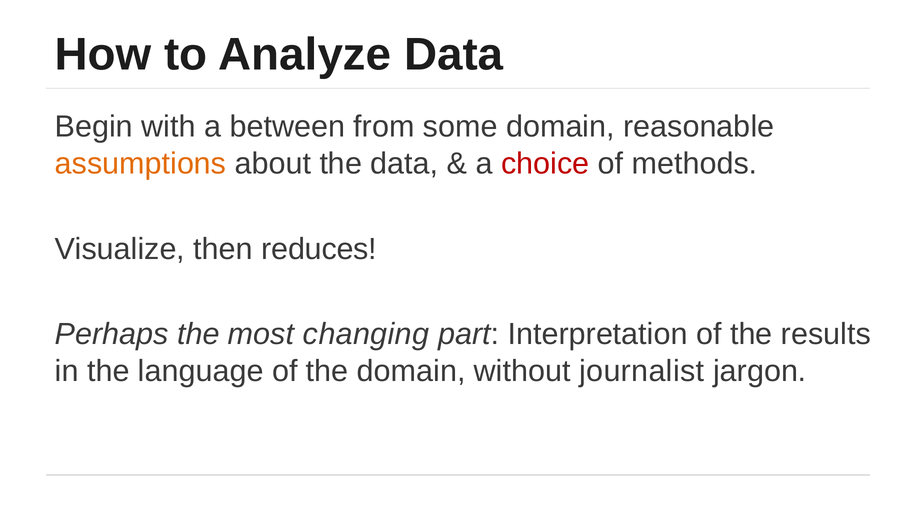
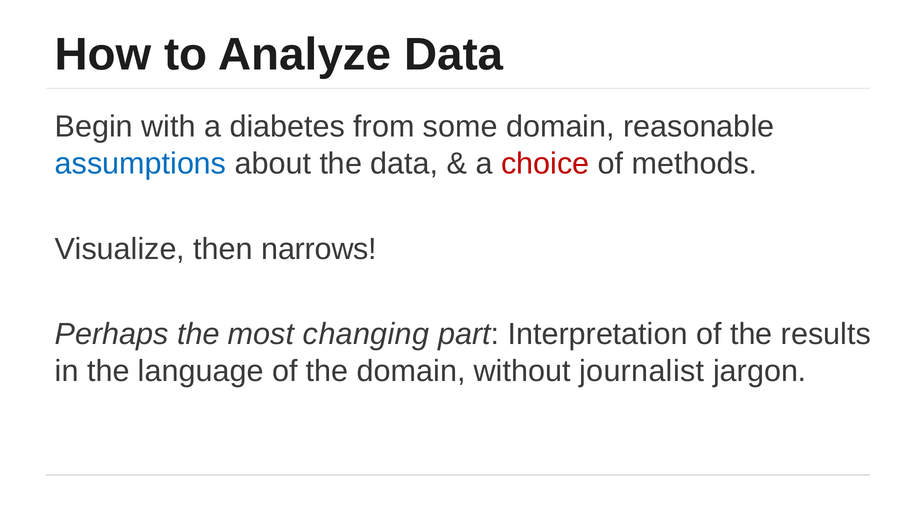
between: between -> diabetes (287, 127)
assumptions colour: orange -> blue (141, 164)
reduces: reduces -> narrows (319, 249)
